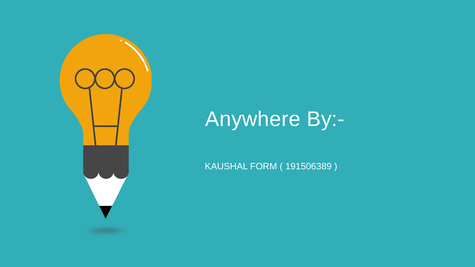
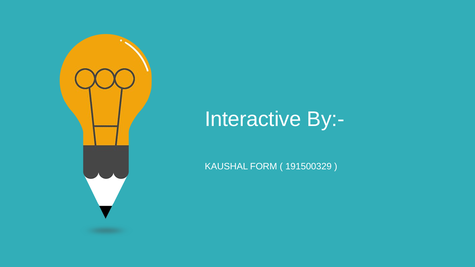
Anywhere: Anywhere -> Interactive (253, 119)
191506389: 191506389 -> 191500329 (308, 166)
